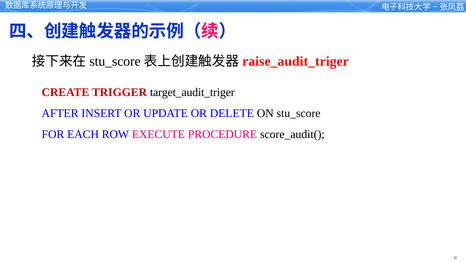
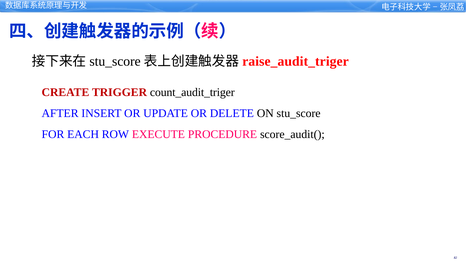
target_audit_triger: target_audit_triger -> count_audit_triger (192, 93)
